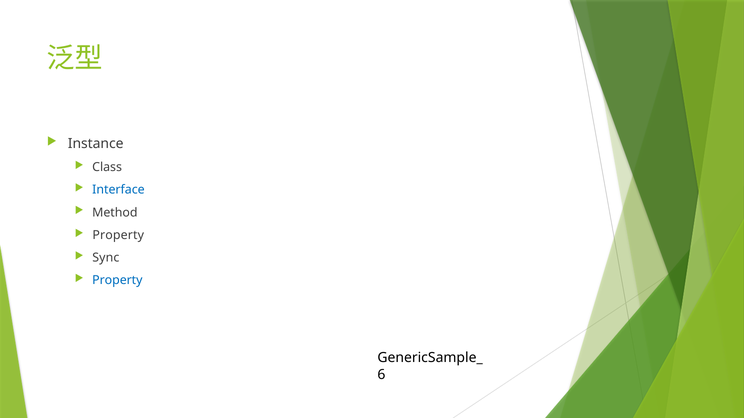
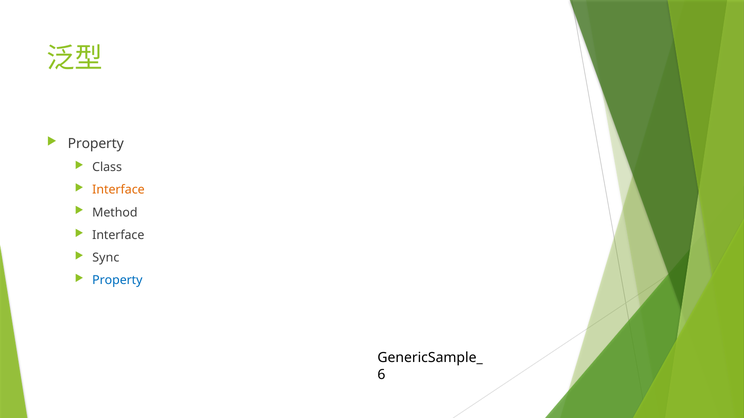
Instance: Instance -> Property (96, 144)
Interface colour: blue -> orange (118, 190)
Property: Property -> Interface (118, 235)
